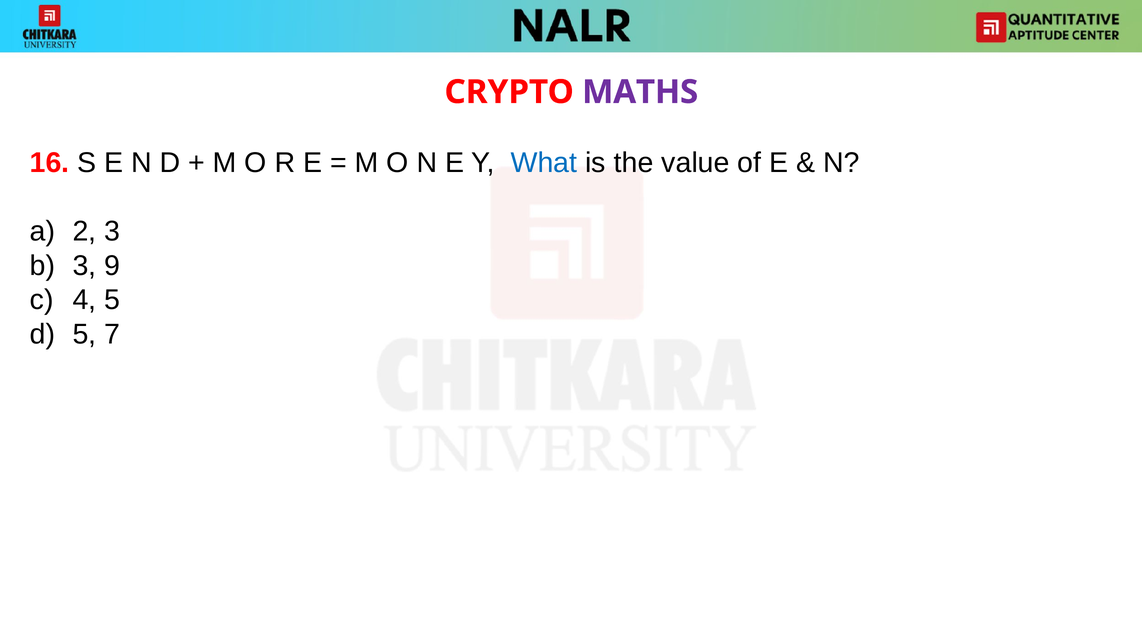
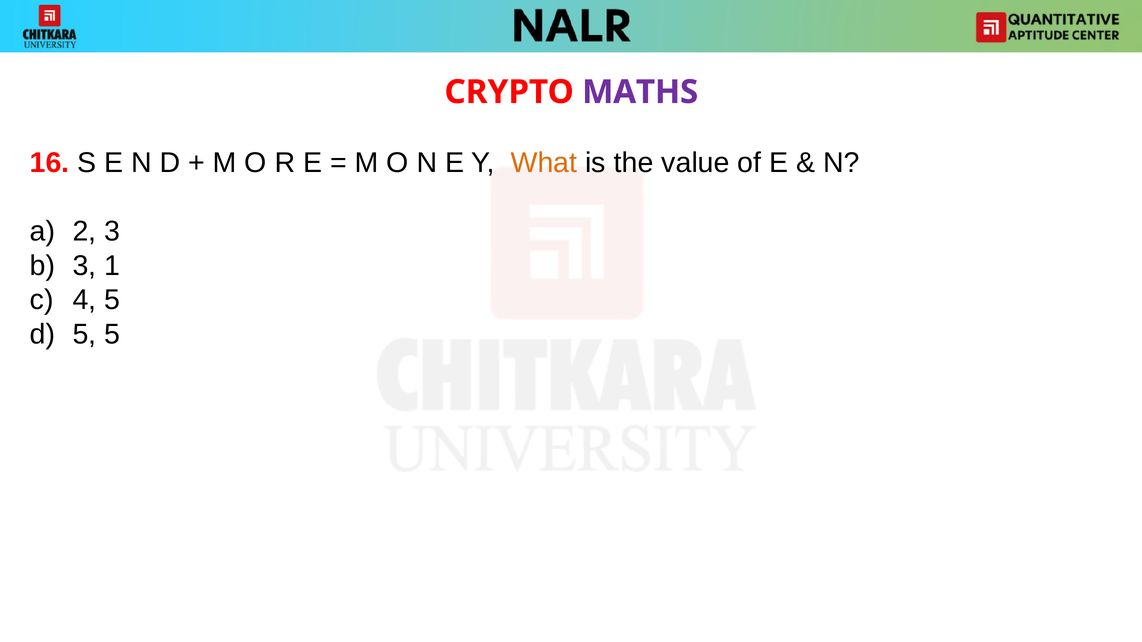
What colour: blue -> orange (544, 163)
9: 9 -> 1 (112, 266)
5 7: 7 -> 5 (112, 334)
